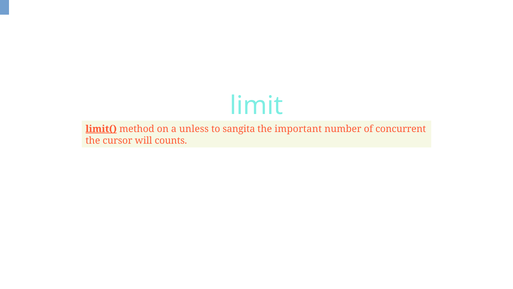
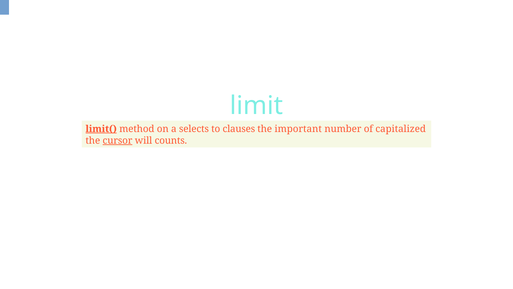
unless: unless -> selects (194, 129)
sangita: sangita -> clauses (239, 129)
concurrent: concurrent -> capitalized (401, 129)
cursor underline: none -> present (118, 140)
